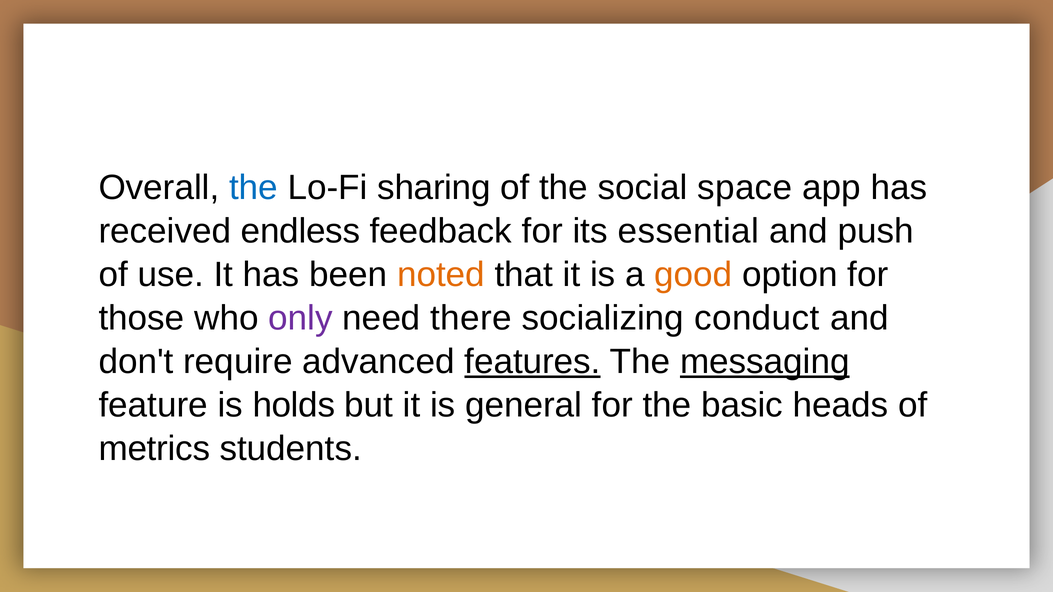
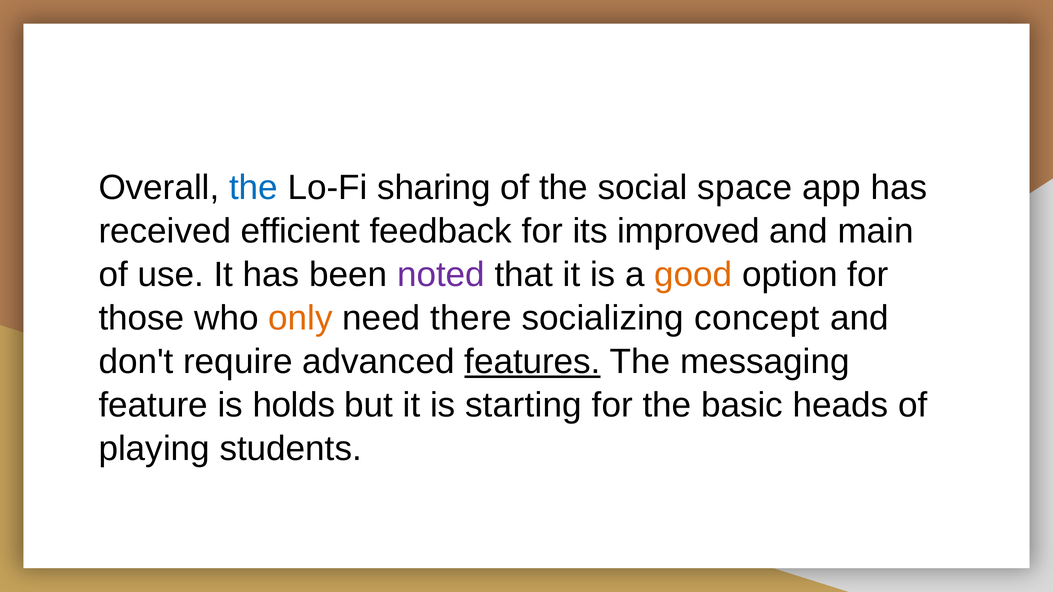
endless: endless -> efficient (301, 231)
essential: essential -> improved (689, 231)
push: push -> main (876, 231)
noted colour: orange -> purple (441, 275)
only colour: purple -> orange (301, 318)
conduct: conduct -> concept (757, 318)
messaging underline: present -> none (765, 362)
general: general -> starting (523, 405)
metrics: metrics -> playing (154, 449)
